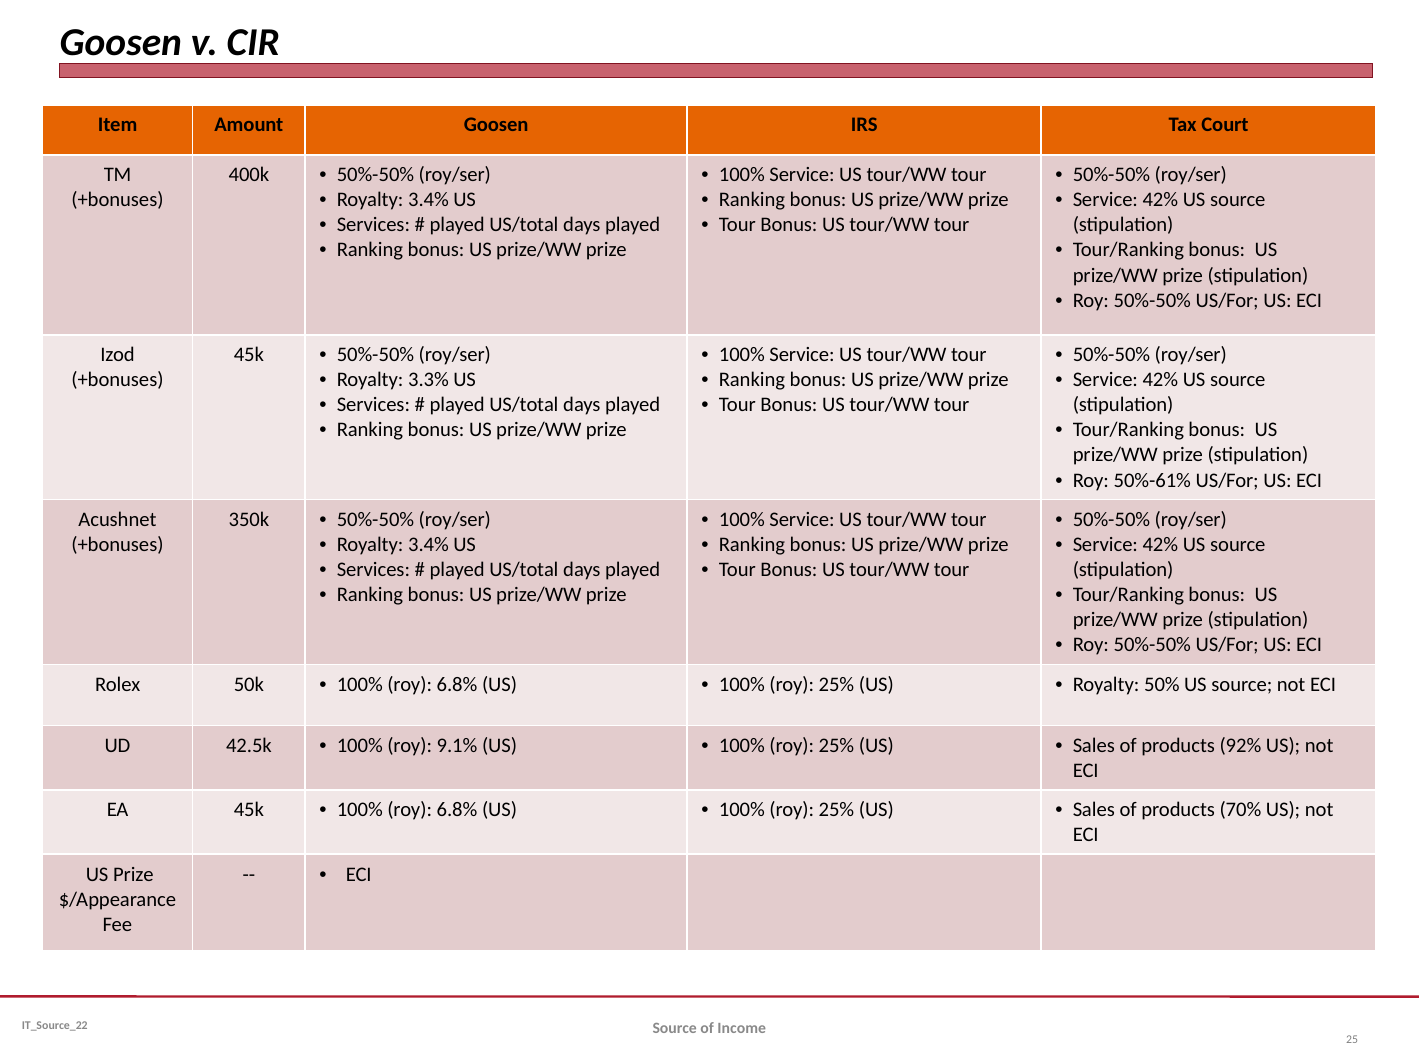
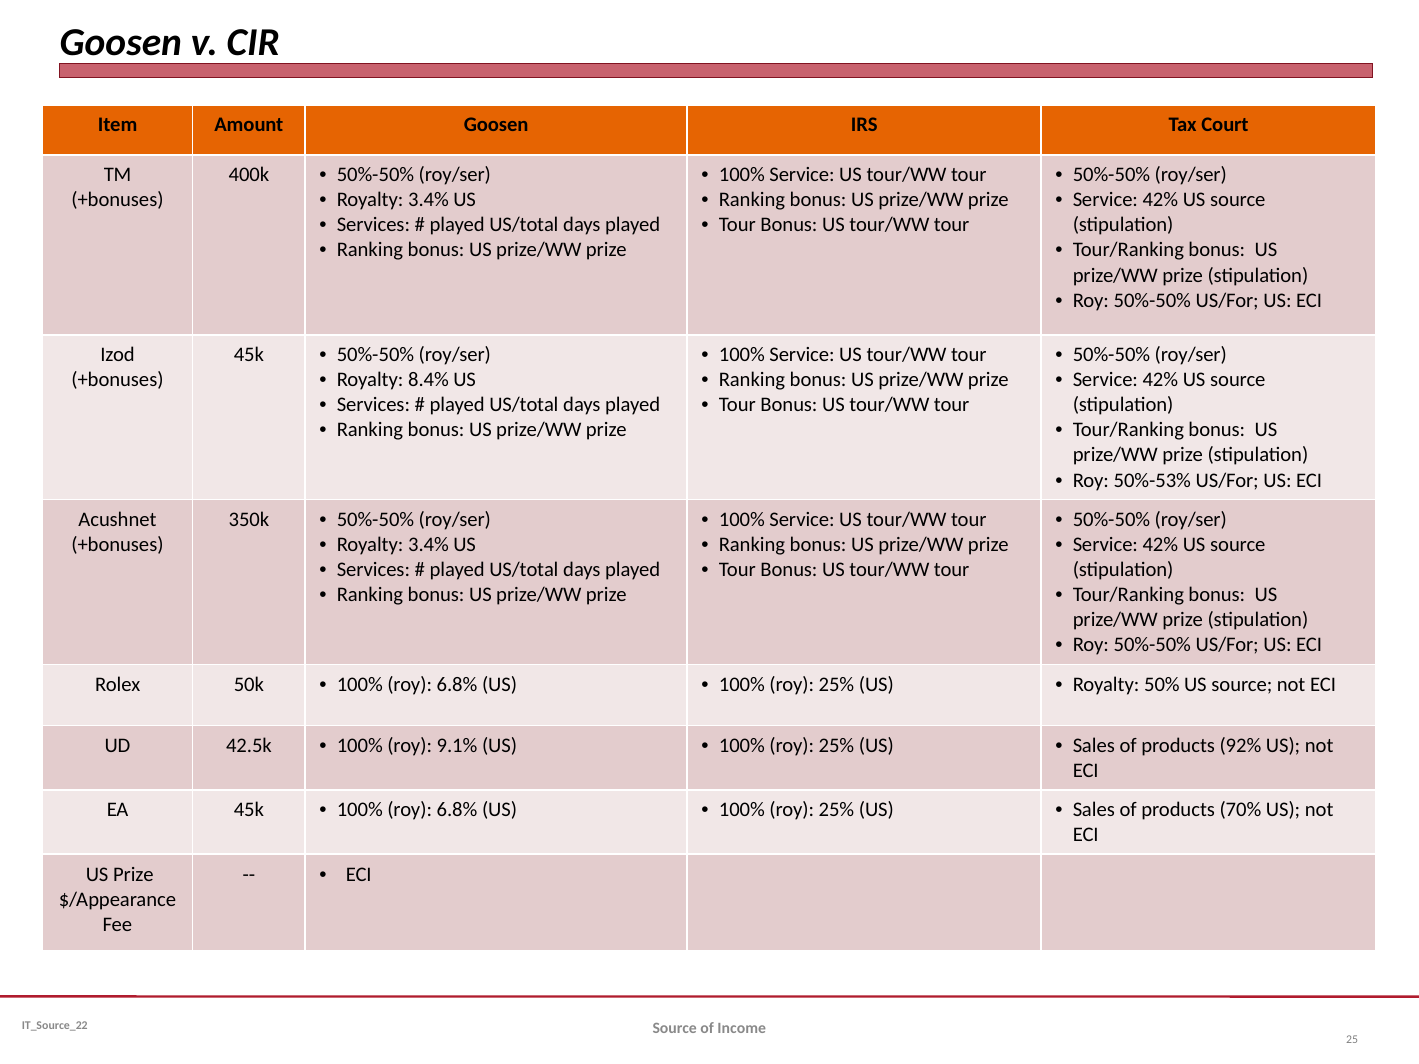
3.3%: 3.3% -> 8.4% (429, 380)
50%-61%: 50%-61% -> 50%-53% (1152, 480)
